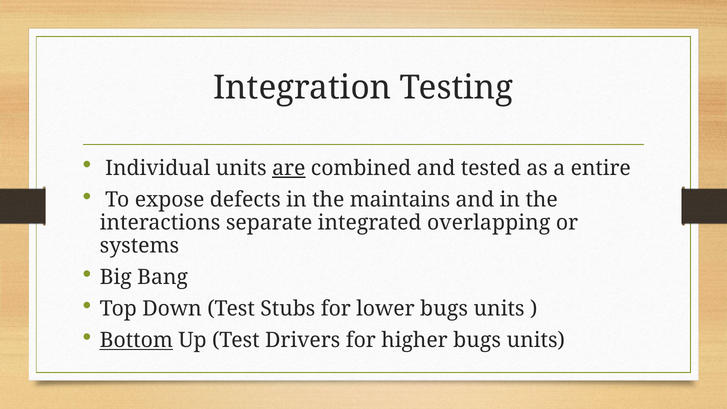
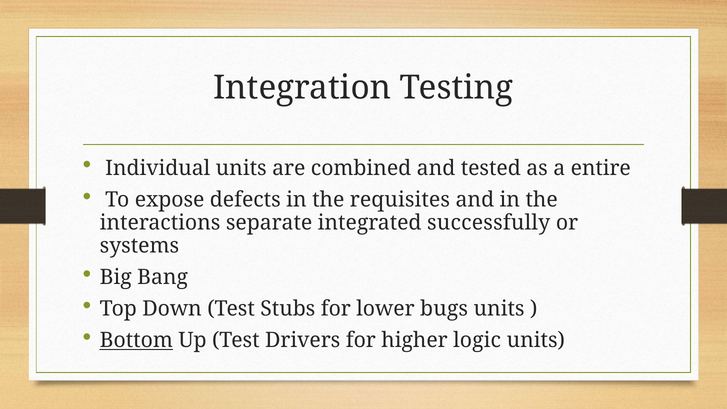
are underline: present -> none (289, 168)
maintains: maintains -> requisites (400, 200)
overlapping: overlapping -> successfully (489, 223)
higher bugs: bugs -> logic (477, 340)
